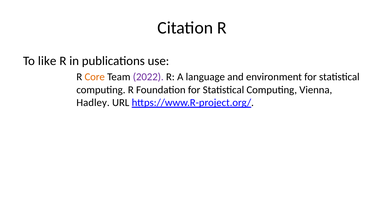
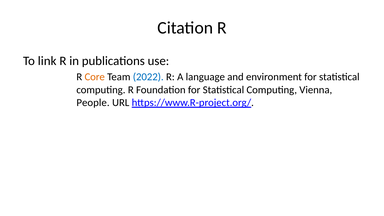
like: like -> link (47, 61)
2022 colour: purple -> blue (148, 77)
Hadley: Hadley -> People (93, 103)
